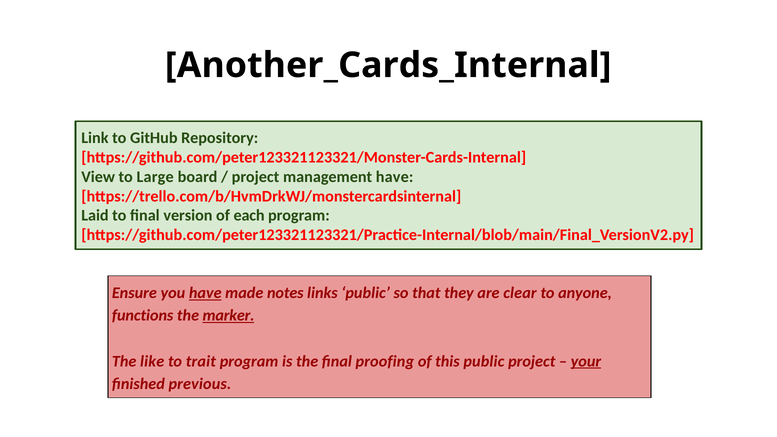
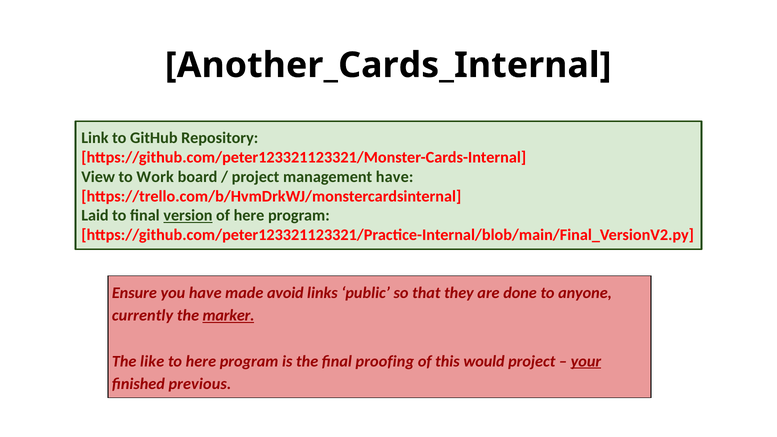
Large: Large -> Work (155, 177)
version underline: none -> present (188, 216)
of each: each -> here (249, 216)
have underline: present -> none (205, 293)
notes: notes -> avoid (285, 293)
clear: clear -> done (520, 293)
functions: functions -> currently (143, 316)
to trait: trait -> here (201, 361)
this public: public -> would (484, 361)
